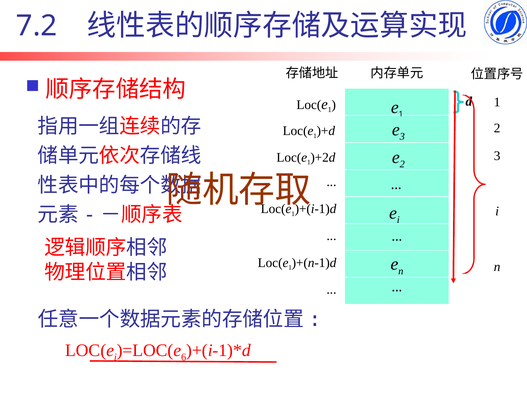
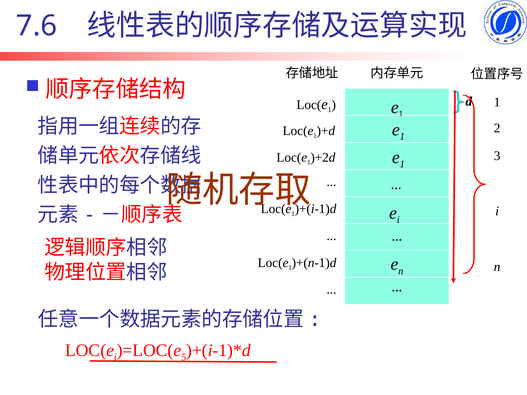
7.2: 7.2 -> 7.6 (37, 26)
3: 3 -> 1 (402, 137)
2: 2 -> 1 (402, 164)
6: 6 -> 5 (184, 357)
